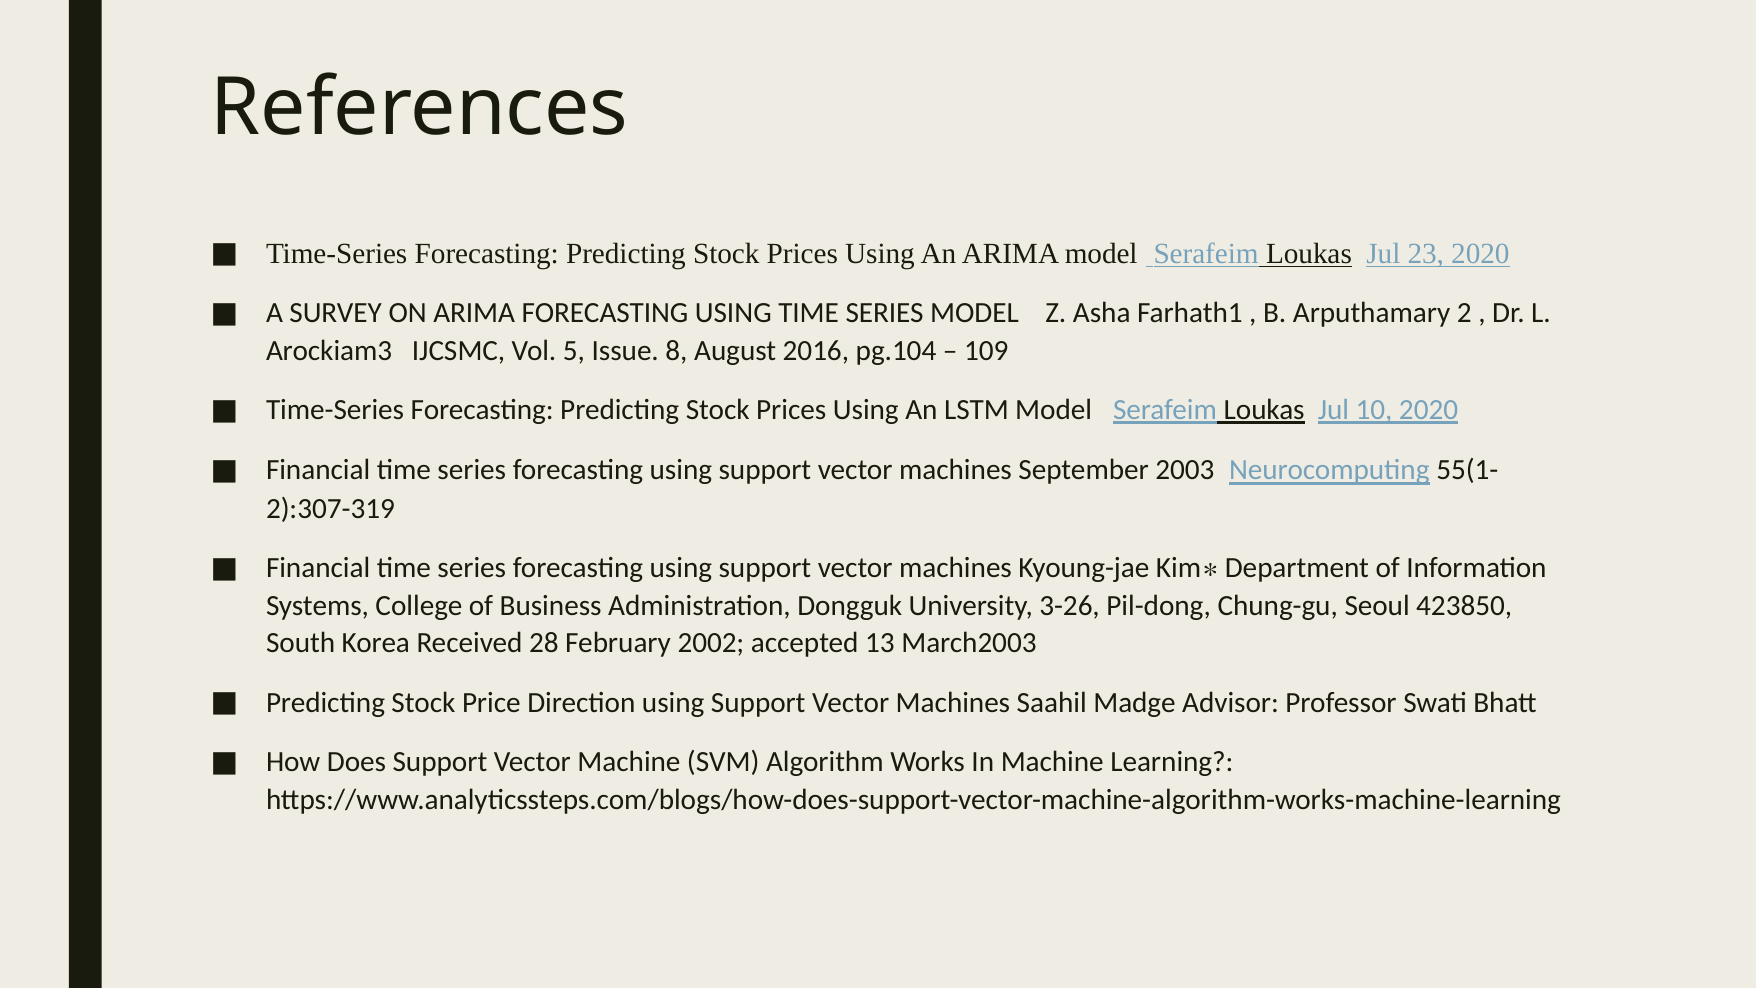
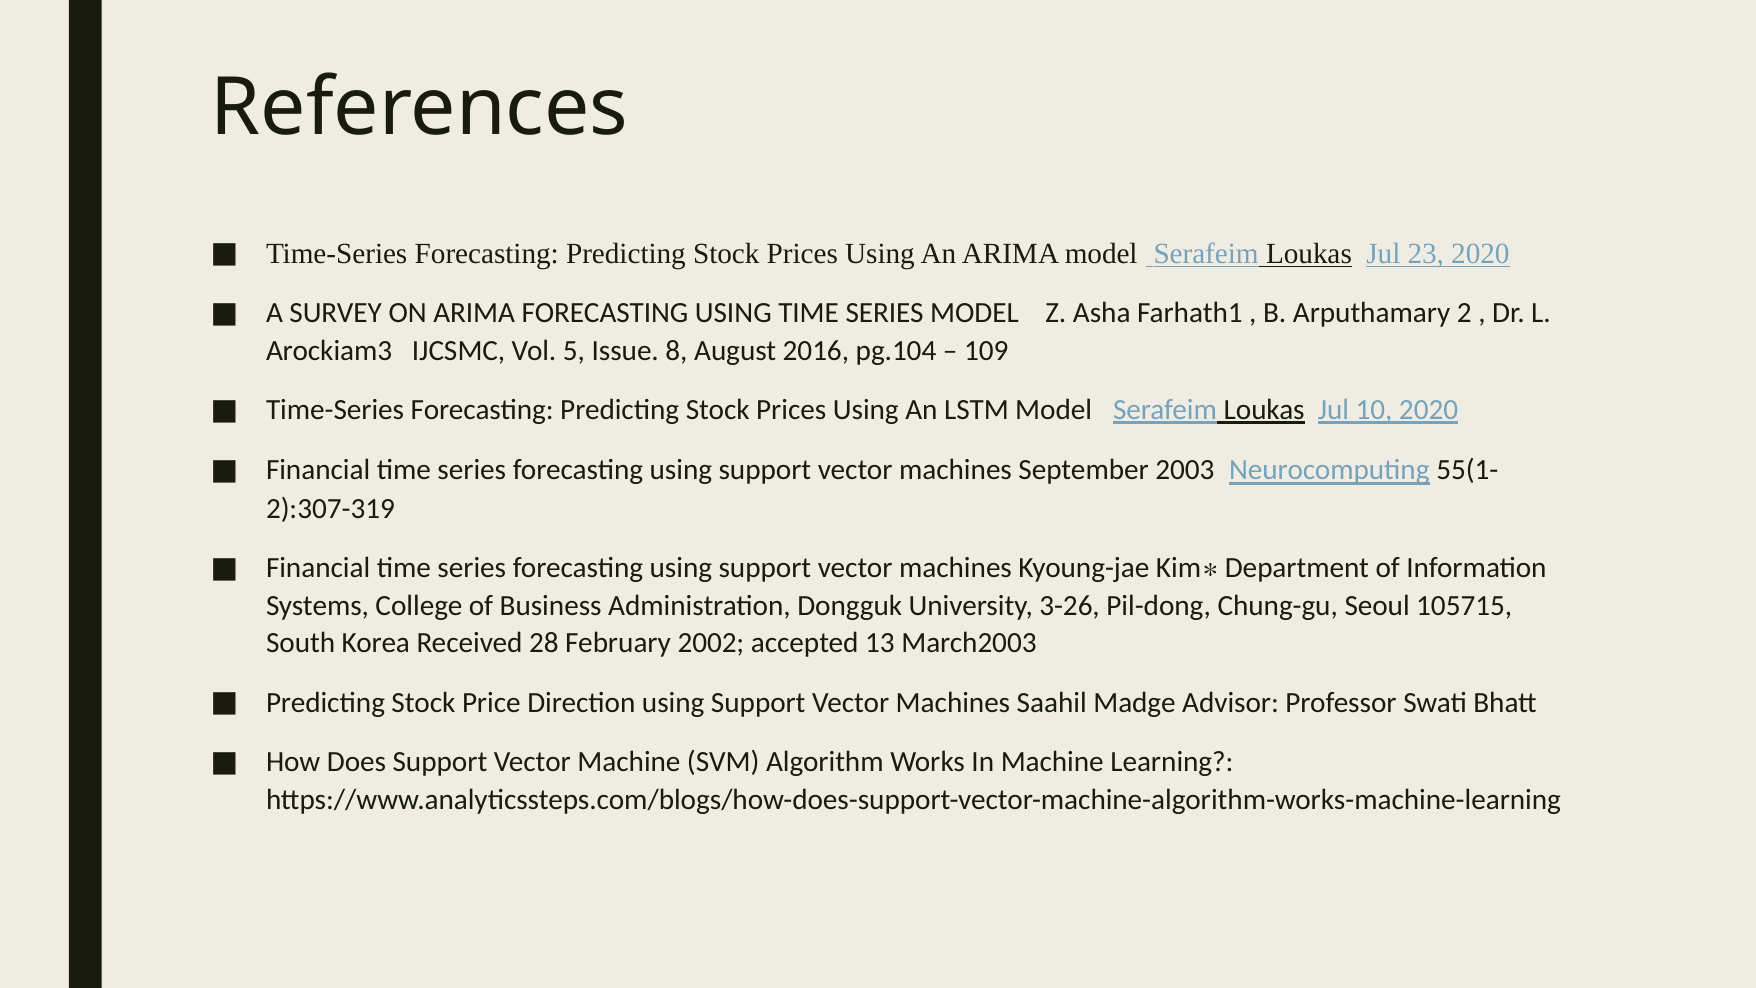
423850: 423850 -> 105715 (1464, 605)
